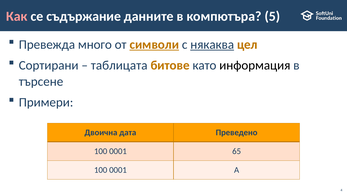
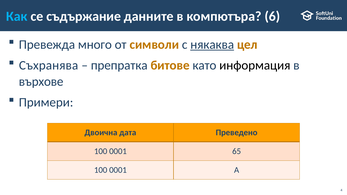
Как colour: pink -> light blue (17, 16)
5: 5 -> 6 (272, 16)
символи underline: present -> none (154, 45)
Сортирани: Сортирани -> Съхранява (49, 65)
таблицата: таблицата -> препратка (119, 65)
търсене: търсене -> върхове (41, 82)
